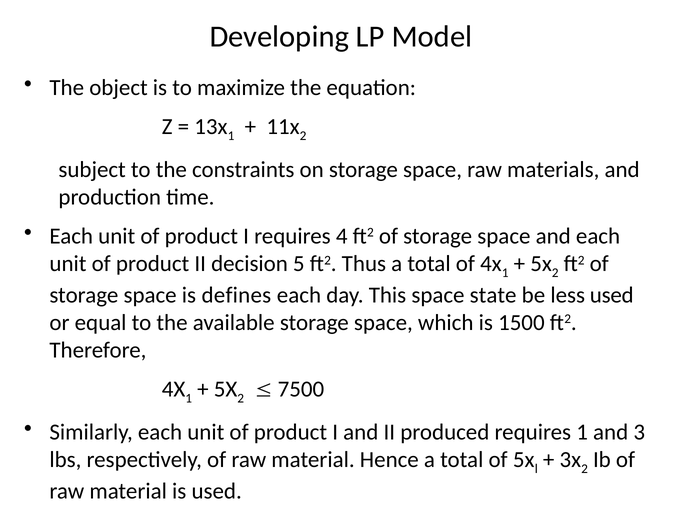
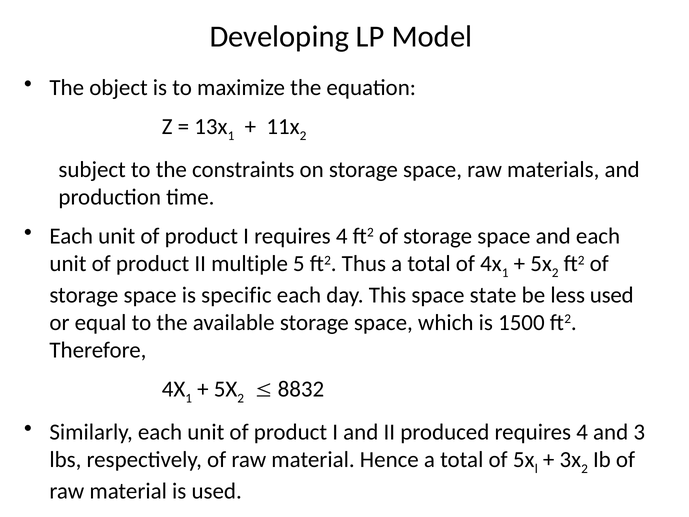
decision: decision -> multiple (250, 264)
defines: defines -> specific (236, 295)
7500: 7500 -> 8832 (301, 389)
produced requires 1: 1 -> 4 (582, 432)
